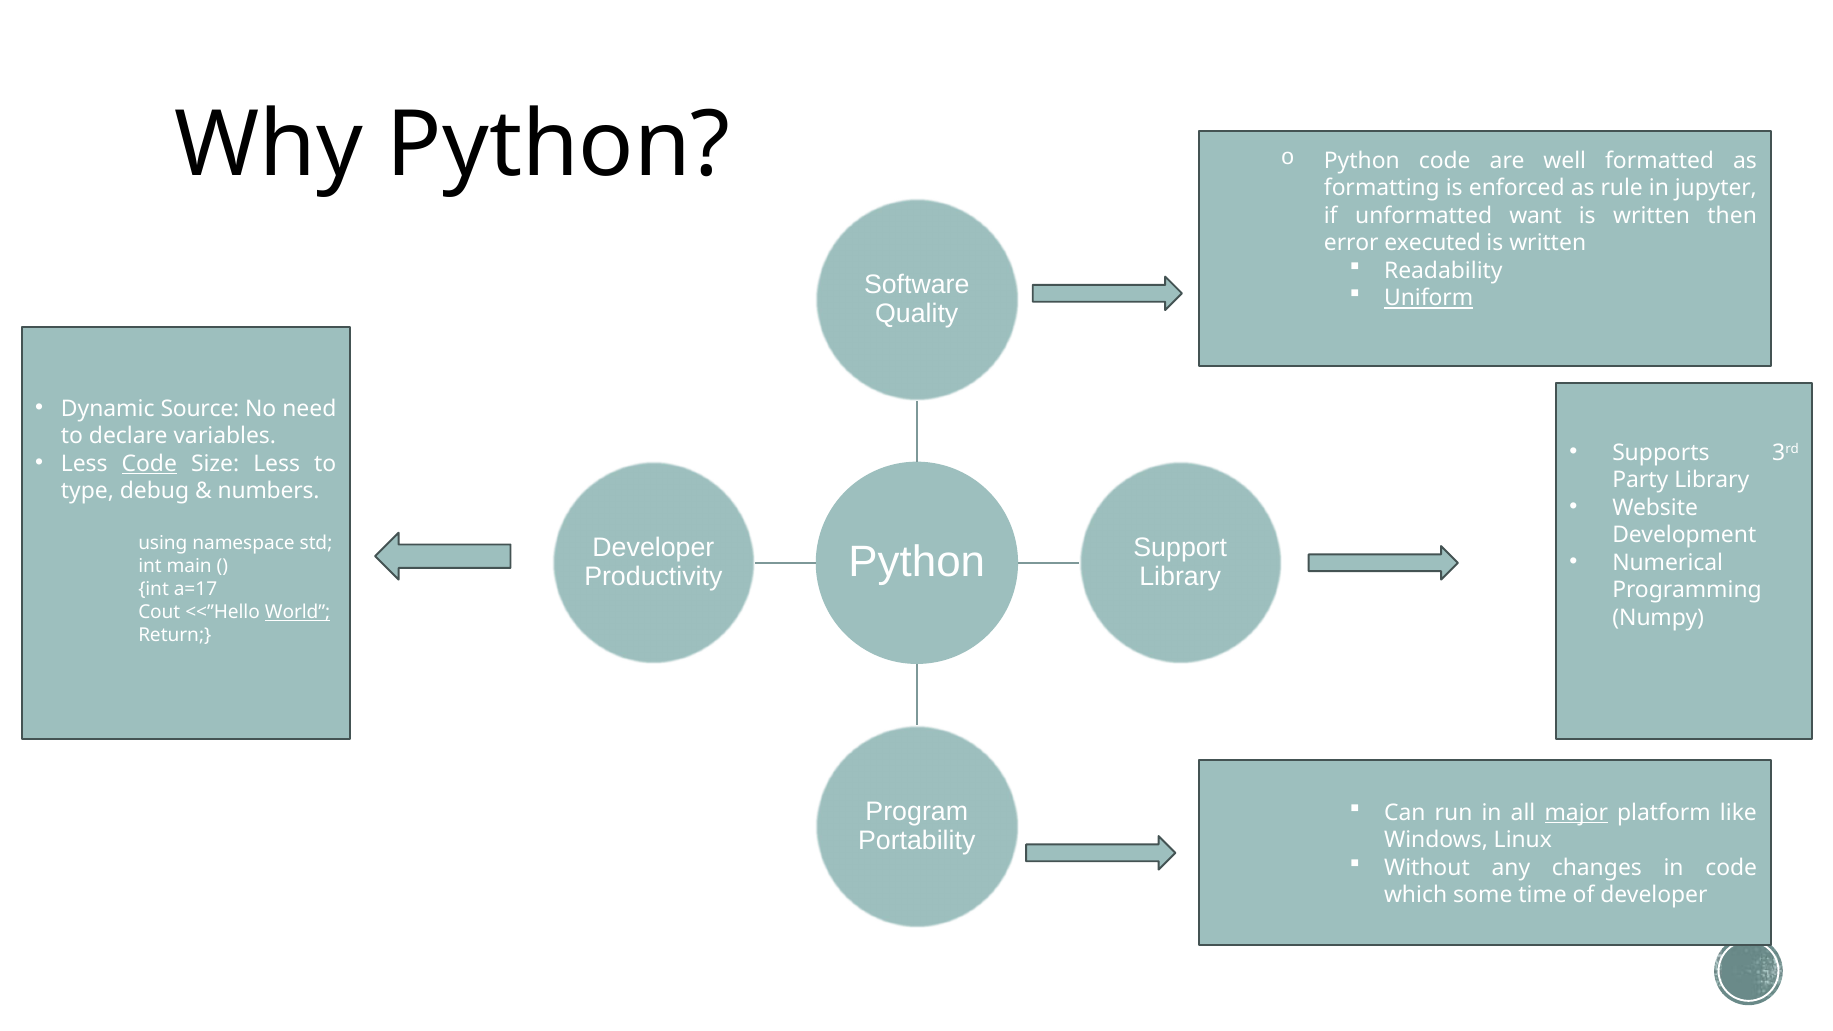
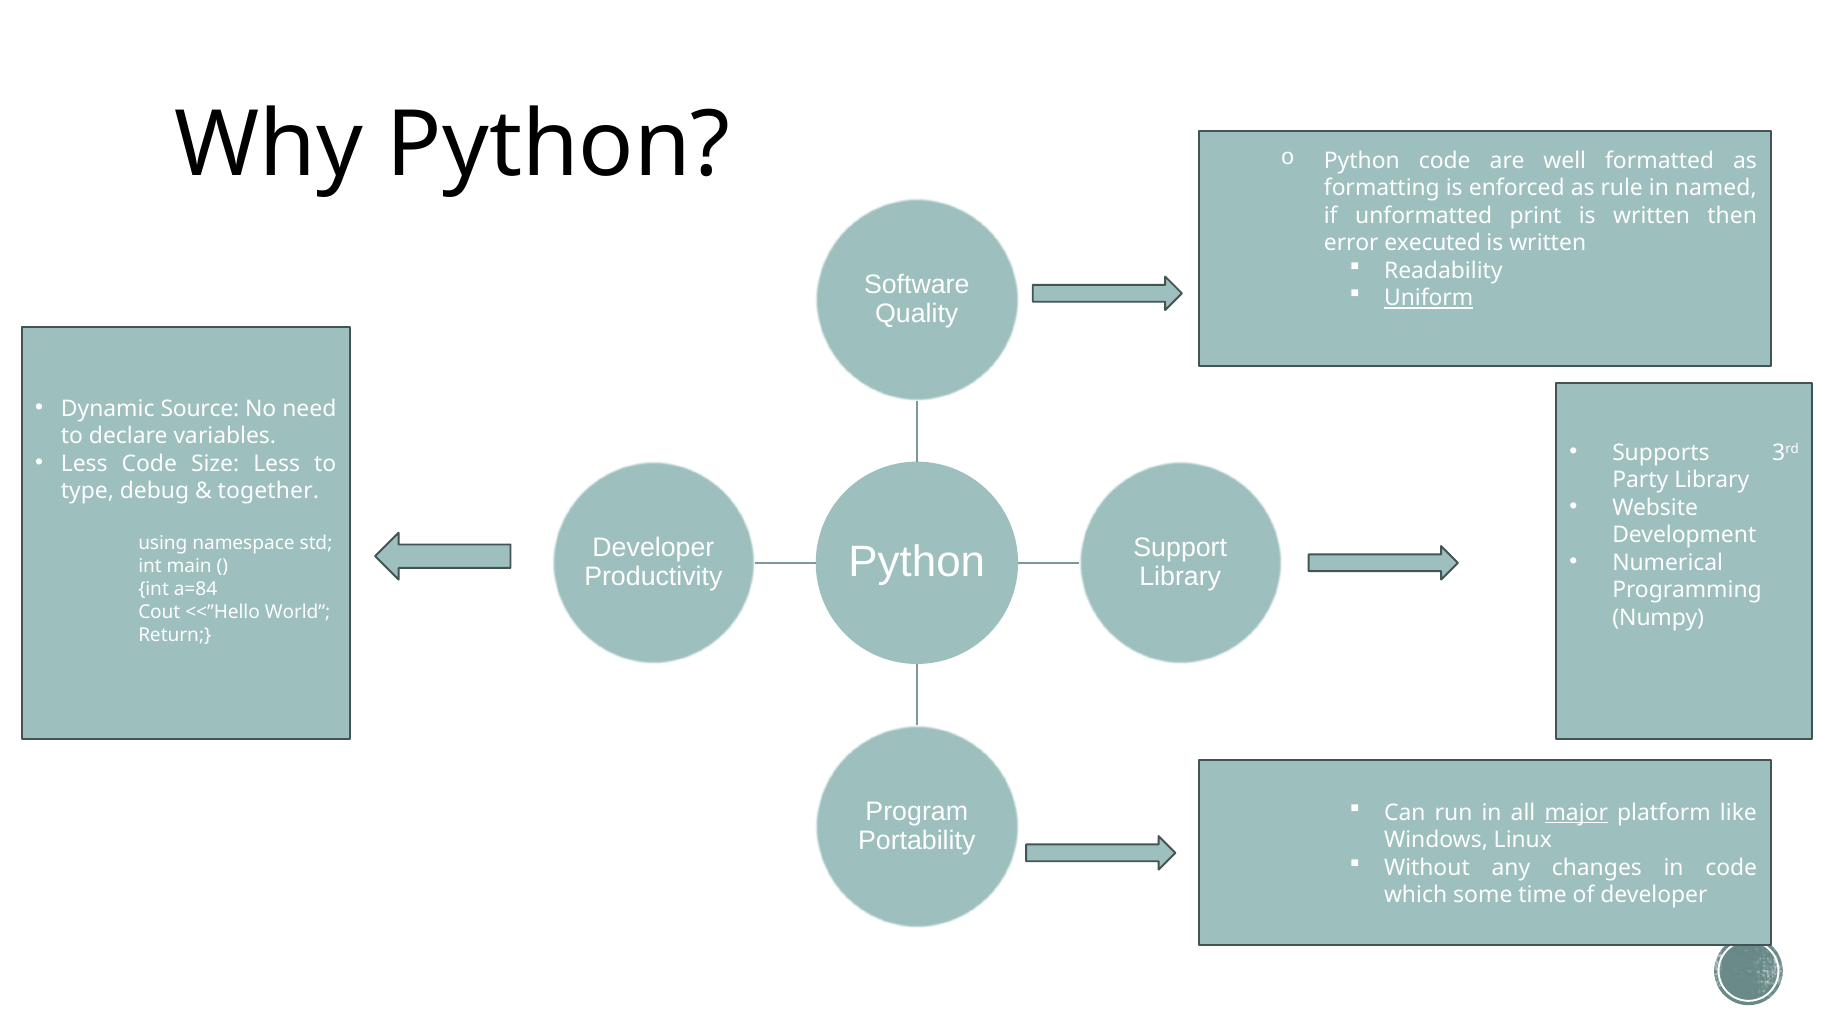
jupyter: jupyter -> named (1716, 188)
want: want -> print (1535, 216)
Code underline: present -> none (149, 464)
numbers: numbers -> together (268, 491)
a=17: a=17 -> a=84 (196, 589)
World underline: present -> none (298, 612)
